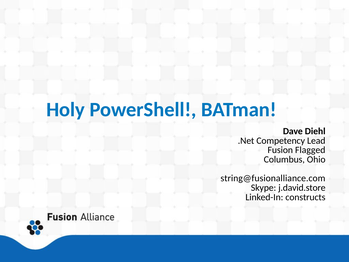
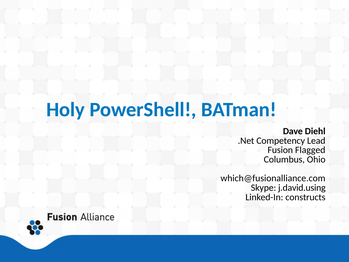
string@fusionalliance.com: string@fusionalliance.com -> which@fusionalliance.com (273, 178)
j.david.store: j.david.store -> j.david.using (302, 188)
